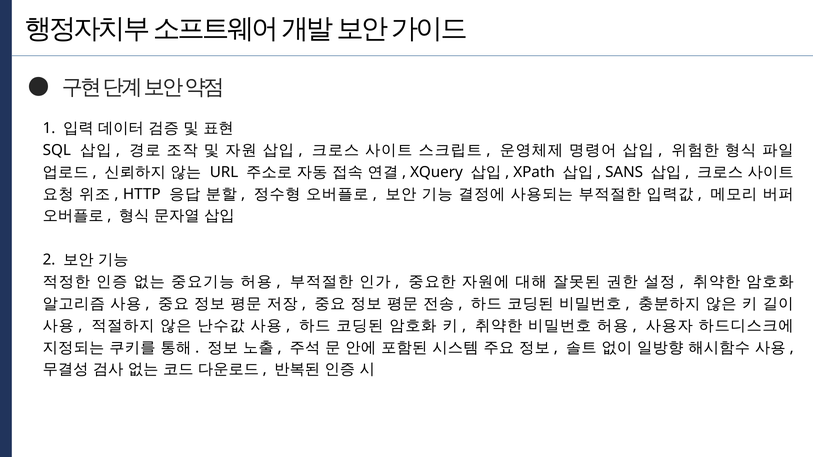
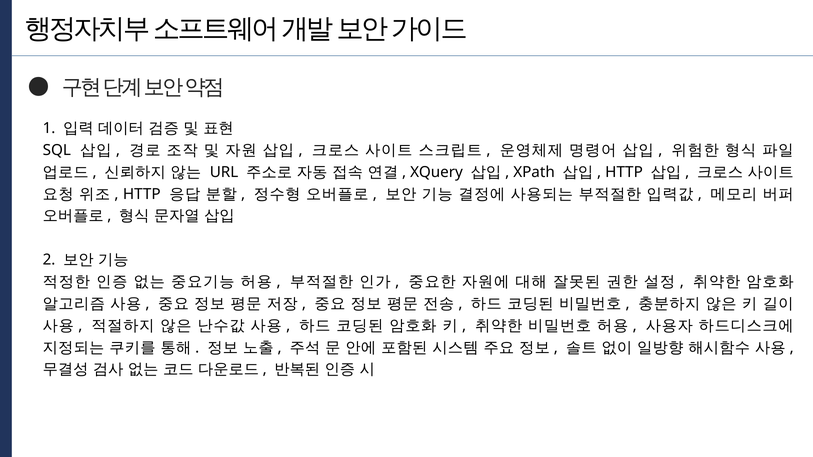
SANS: SANS -> HTTP (624, 172)
